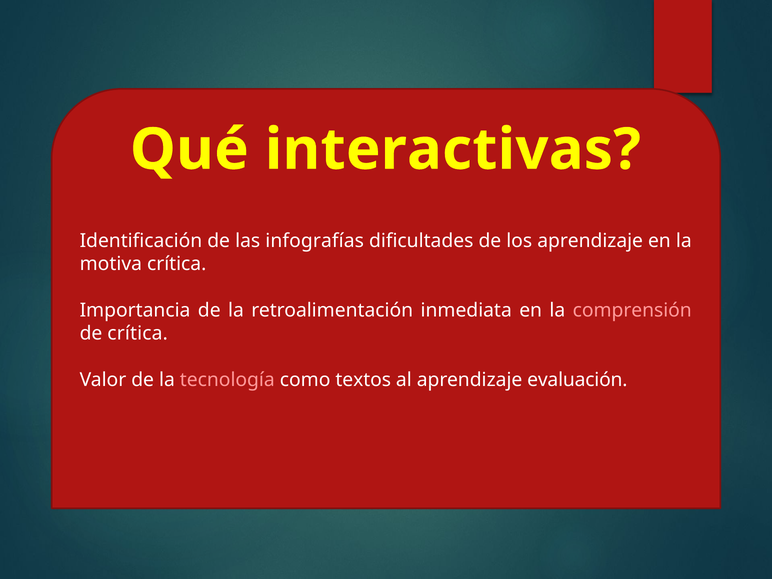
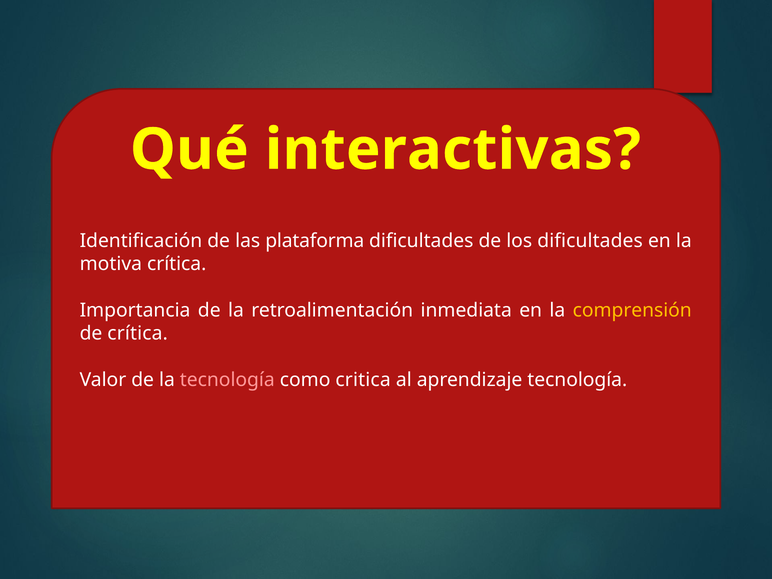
infografías: infografías -> plataforma (315, 241)
los aprendizaje: aprendizaje -> dificultades (590, 241)
comprensión colour: pink -> yellow (632, 310)
textos: textos -> critica (363, 380)
aprendizaje evaluación: evaluación -> tecnología (577, 380)
